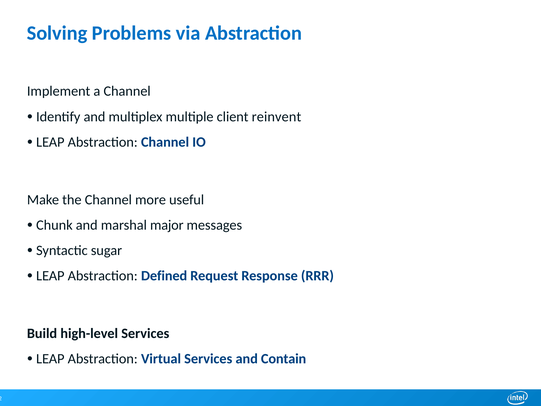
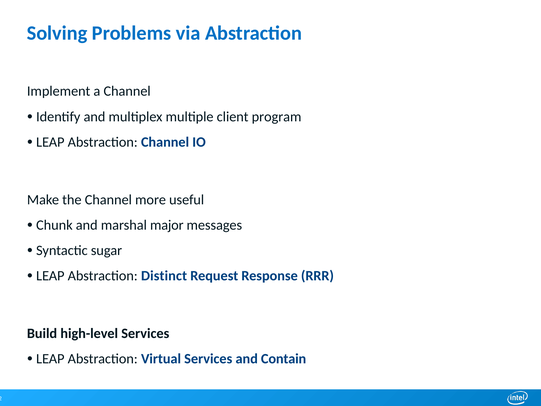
reinvent: reinvent -> program (277, 117)
Defined: Defined -> Distinct (164, 276)
